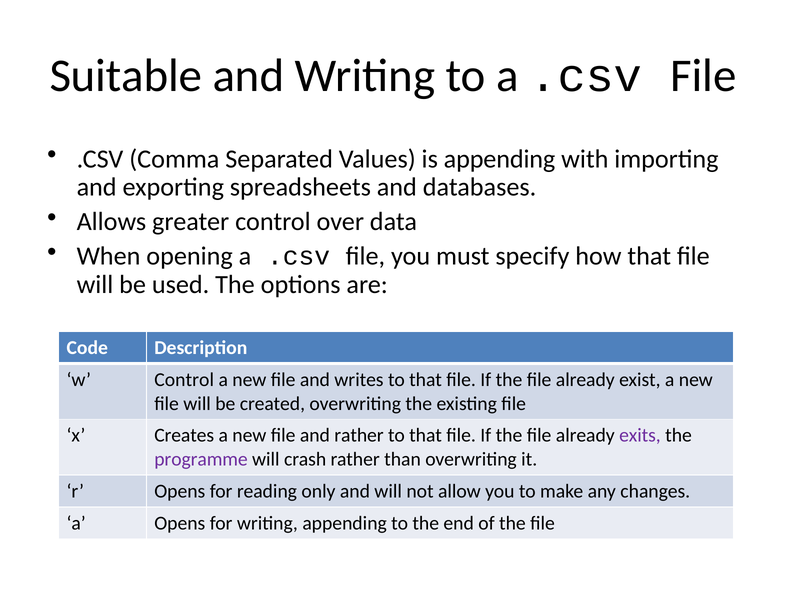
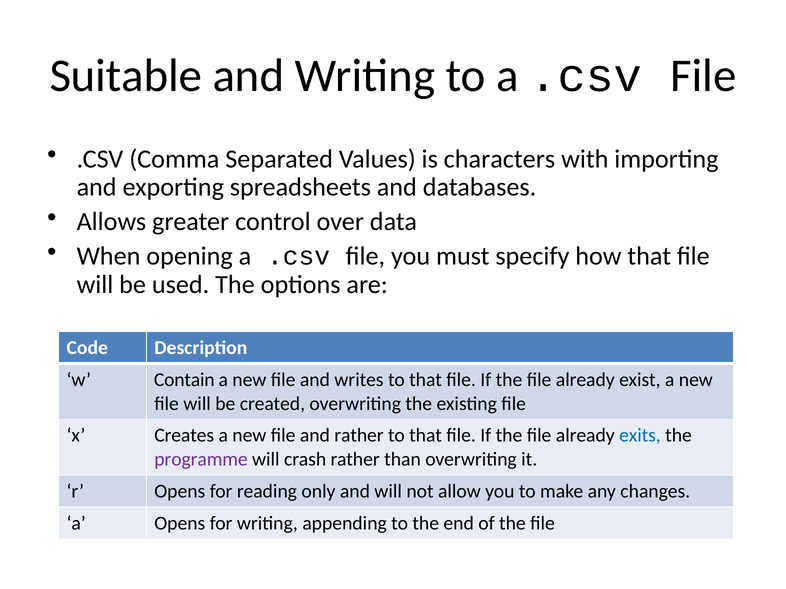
is appending: appending -> characters (499, 159)
w Control: Control -> Contain (184, 380)
exits colour: purple -> blue (640, 436)
